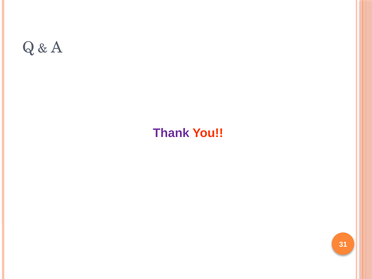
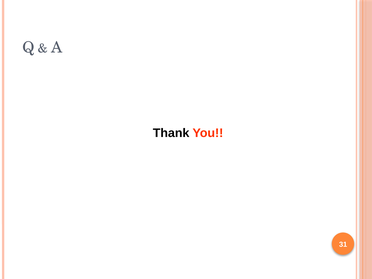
Thank colour: purple -> black (171, 133)
